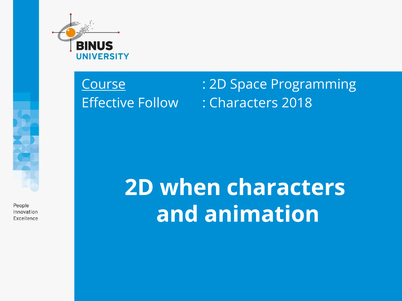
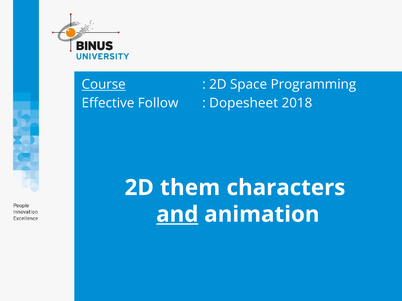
Characters: Characters -> Dopesheet (244, 103)
when: when -> them (190, 188)
and underline: none -> present (177, 215)
